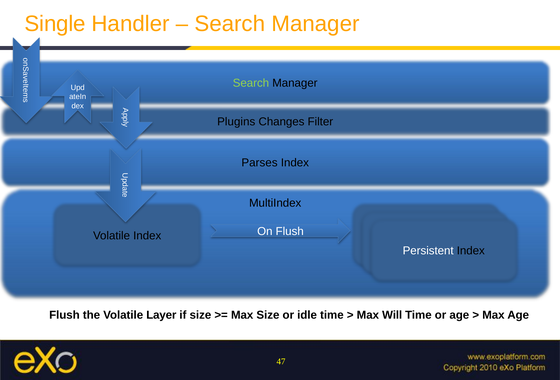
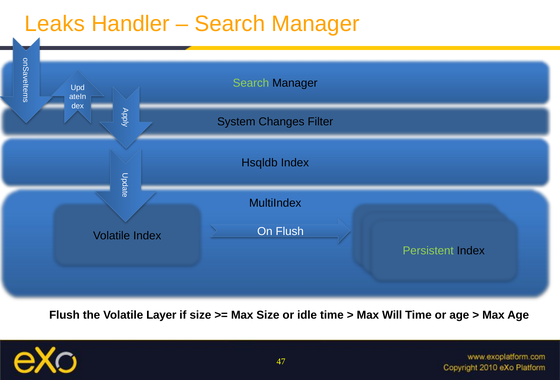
Single: Single -> Leaks (55, 24)
Plugins: Plugins -> System (236, 121)
Parses: Parses -> Hsqldb (260, 163)
Persistent colour: white -> light green (428, 250)
